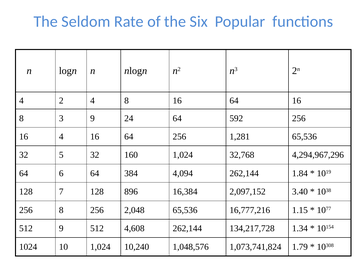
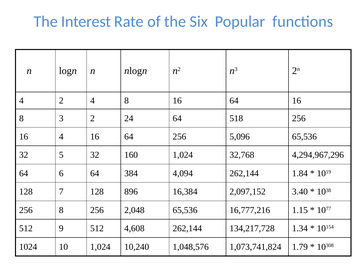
Seldom: Seldom -> Interest (86, 22)
3 9: 9 -> 2 (92, 118)
592: 592 -> 518 (236, 118)
1,281: 1,281 -> 5,096 (240, 137)
